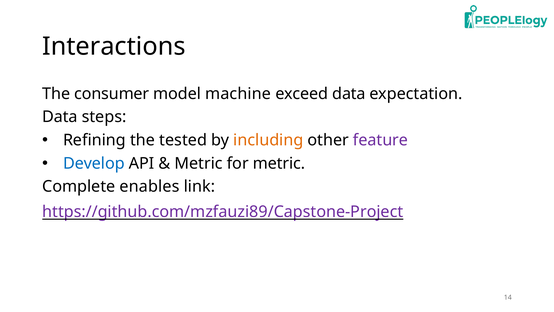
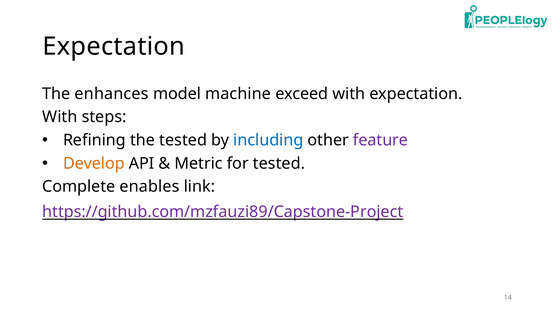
Interactions: Interactions -> Expectation (114, 47)
consumer: consumer -> enhances (112, 94)
exceed data: data -> with (349, 94)
Data: Data -> With (60, 117)
including colour: orange -> blue (268, 140)
Develop colour: blue -> orange (94, 163)
for metric: metric -> tested (279, 163)
